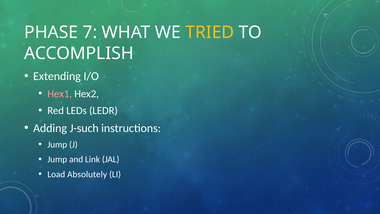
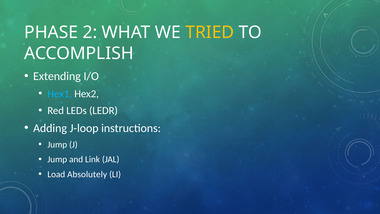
7: 7 -> 2 (90, 32)
Hex1 colour: pink -> light blue (60, 94)
J-such: J-such -> J-loop (84, 128)
